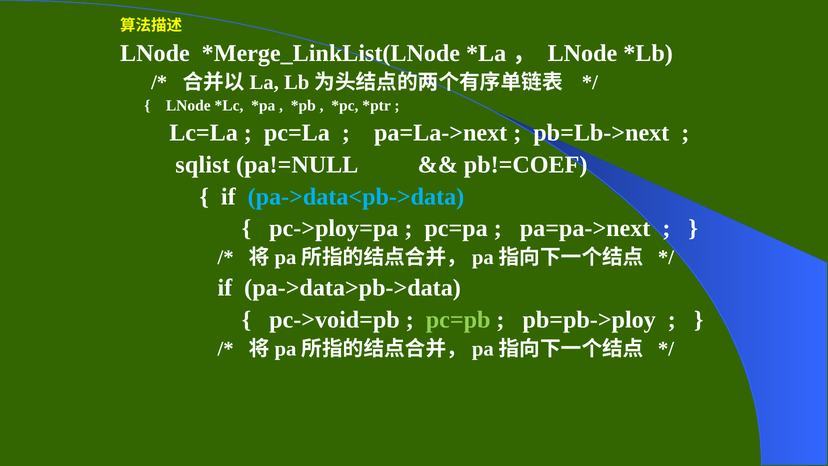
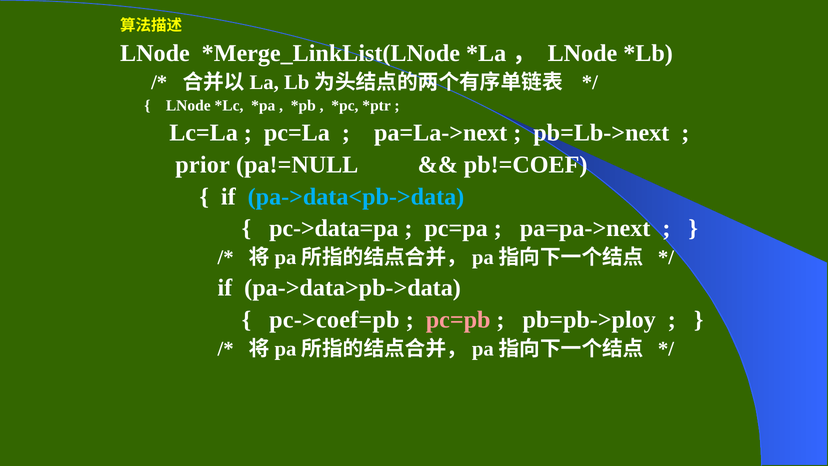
sqlist: sqlist -> prior (203, 165)
pc->ploy=pa: pc->ploy=pa -> pc->data=pa (334, 228)
pc->void=pb: pc->void=pb -> pc->coef=pb (334, 319)
pc=pb colour: light green -> pink (458, 319)
